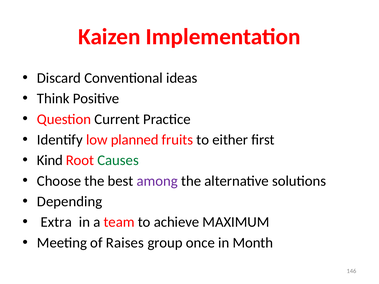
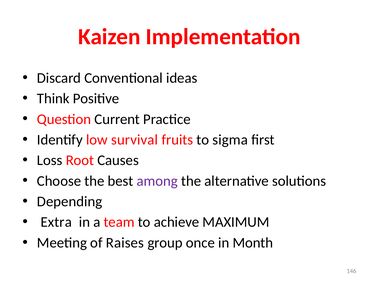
planned: planned -> survival (135, 140)
either: either -> sigma (230, 140)
Kind: Kind -> Loss (50, 160)
Causes colour: green -> black (118, 160)
